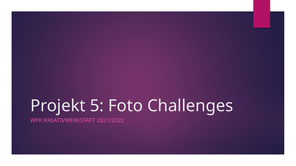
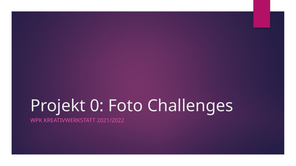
5: 5 -> 0 (97, 106)
